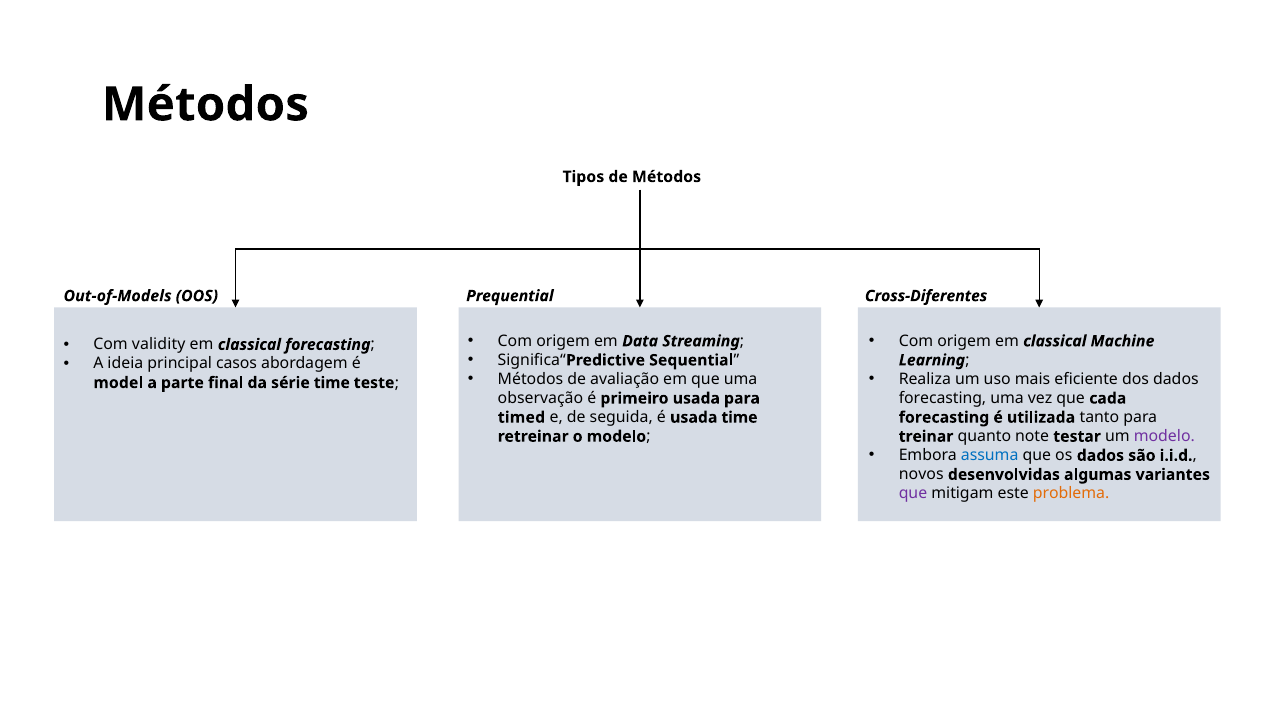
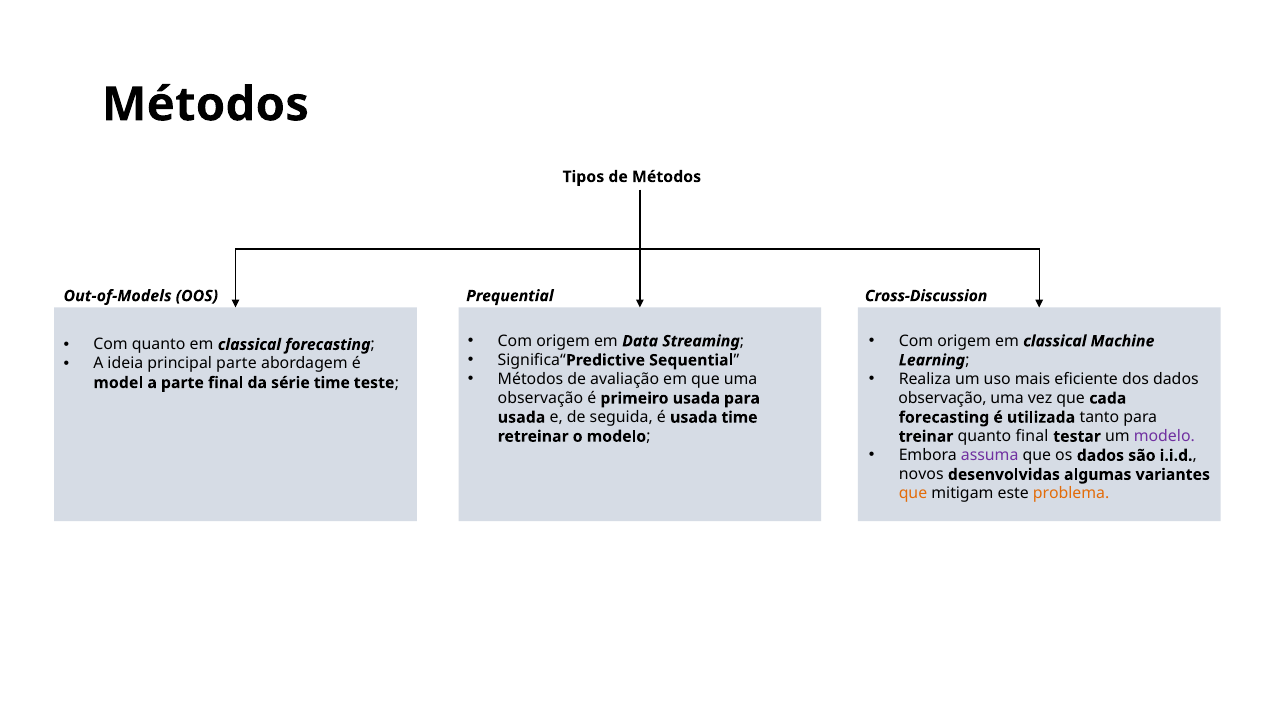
Cross-Diferentes: Cross-Diferentes -> Cross-Discussion (926, 296)
Com validity: validity -> quanto (159, 344)
principal casos: casos -> parte (236, 363)
forecasting: forecasting -> observação (943, 398)
timed: timed -> usada (522, 417)
quanto note: note -> final (1032, 436)
assuma colour: blue -> purple (990, 455)
que colour: purple -> orange (913, 493)
